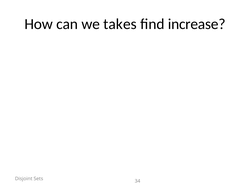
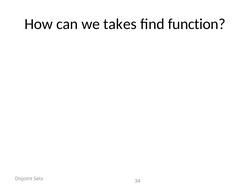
increase: increase -> function (197, 24)
